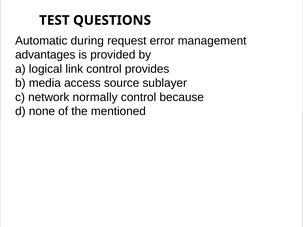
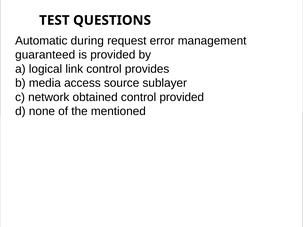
advantages: advantages -> guaranteed (45, 55)
normally: normally -> obtained (95, 97)
control because: because -> provided (182, 97)
